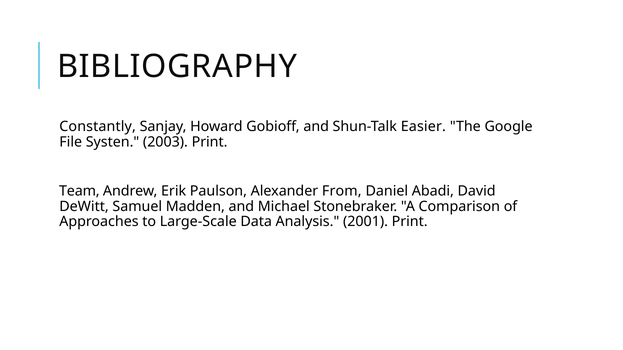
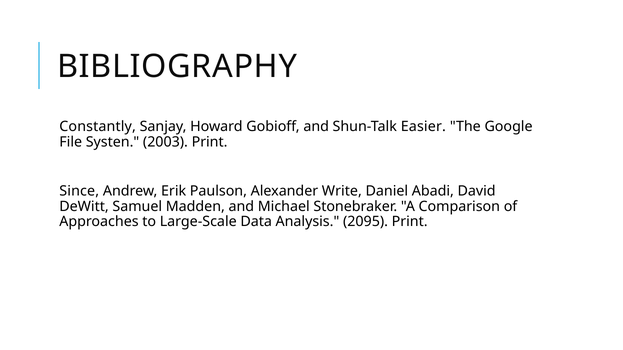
Team: Team -> Since (79, 191)
From: From -> Write (342, 191)
2001: 2001 -> 2095 (366, 222)
